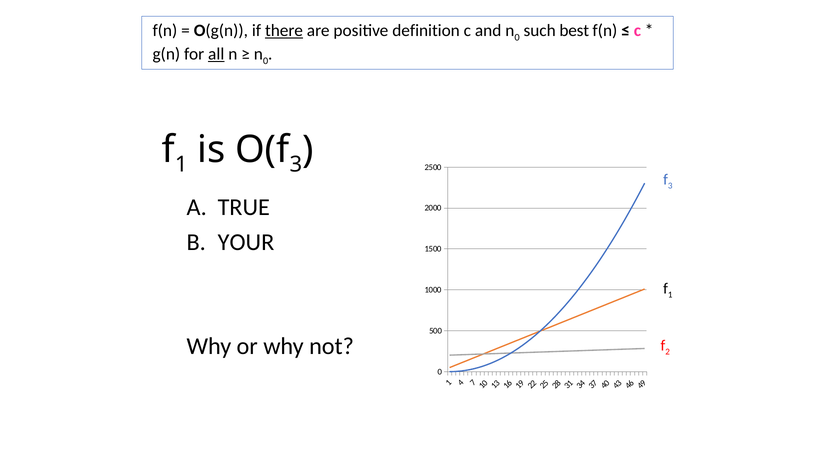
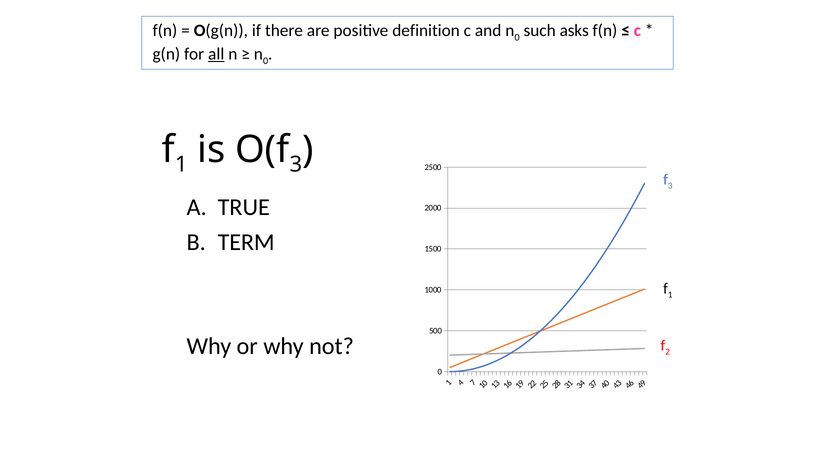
there underline: present -> none (284, 31)
best: best -> asks (574, 31)
YOUR: YOUR -> TERM (246, 242)
